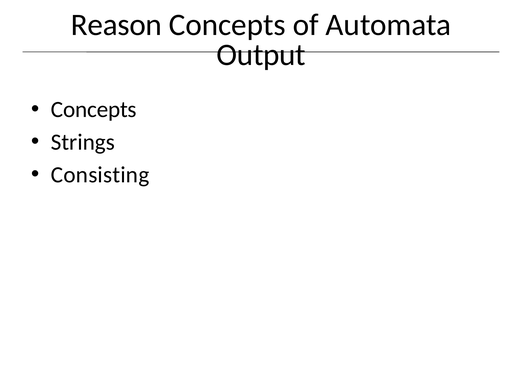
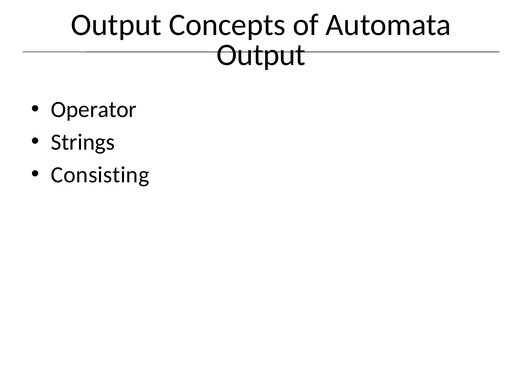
Reason: Reason -> Output (116, 25)
Concepts: Concepts -> Operator (94, 110)
